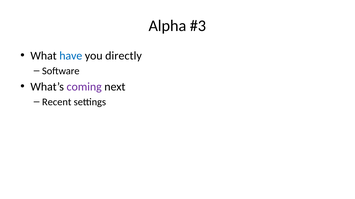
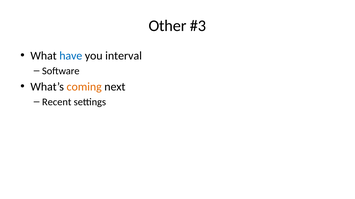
Alpha: Alpha -> Other (168, 26)
directly: directly -> interval (124, 56)
coming colour: purple -> orange (84, 87)
